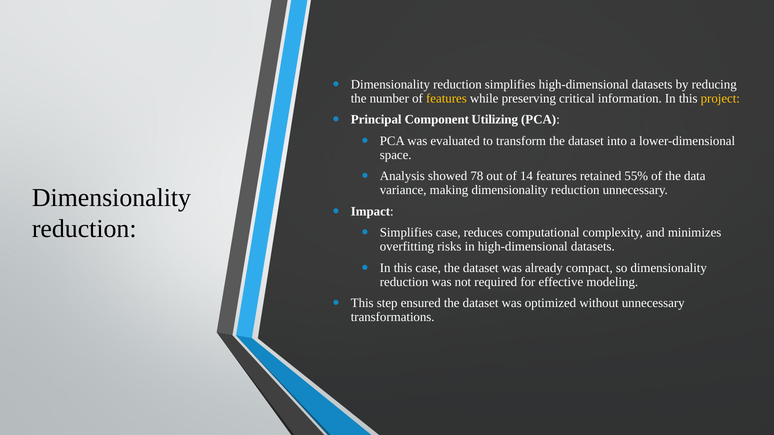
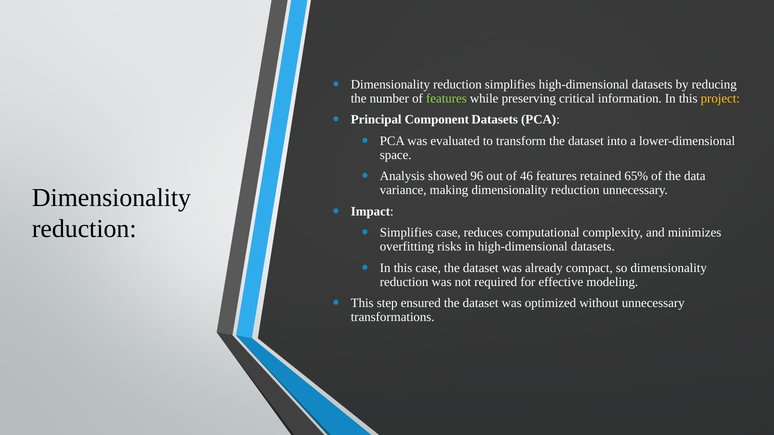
features colour: yellow -> light green (446, 98)
Component Utilizing: Utilizing -> Datasets (495, 120)
78: 78 -> 96 (477, 176)
14: 14 -> 46 (526, 176)
55%: 55% -> 65% (636, 176)
